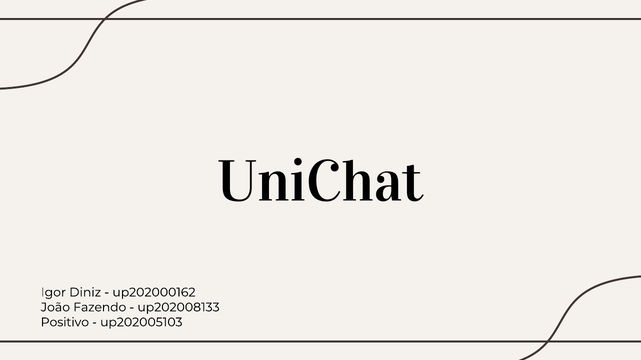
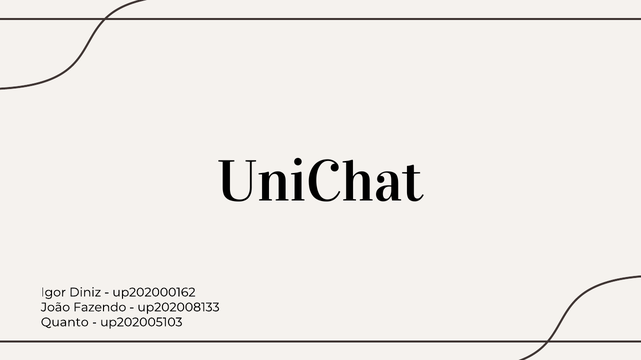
Positivo: Positivo -> Quanto (65, 323)
